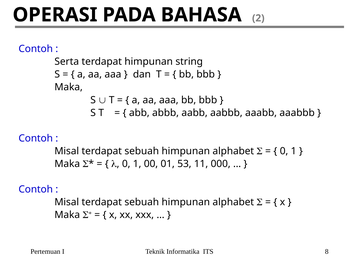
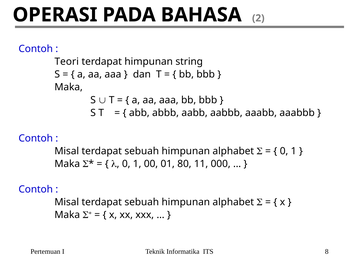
Serta: Serta -> Teori (67, 62)
53: 53 -> 80 (184, 164)
